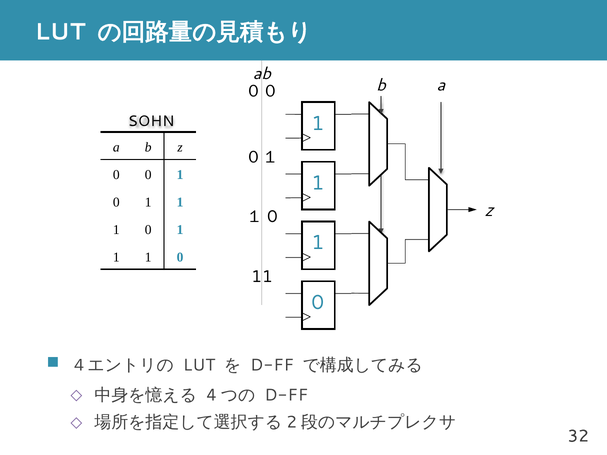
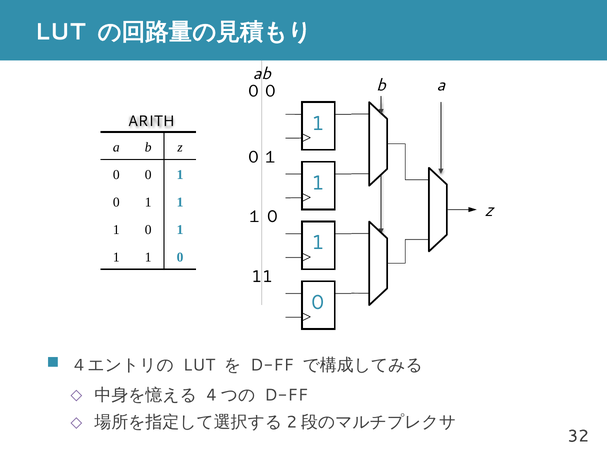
SOHN: SOHN -> ARITH (151, 121)
